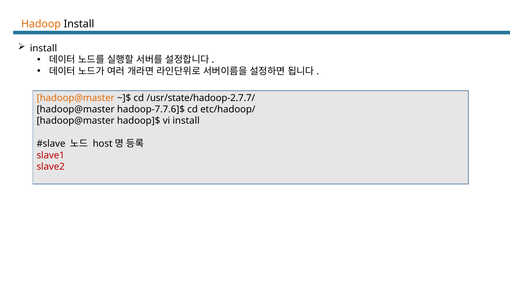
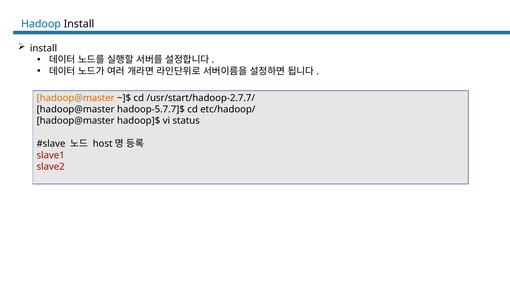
Hadoop colour: orange -> blue (41, 24)
/usr/state/hadoop-2.7.7/: /usr/state/hadoop-2.7.7/ -> /usr/start/hadoop-2.7.7/ (201, 98)
hadoop-7.7.6]$: hadoop-7.7.6]$ -> hadoop-5.7.7]$ (151, 109)
vi install: install -> status (186, 121)
